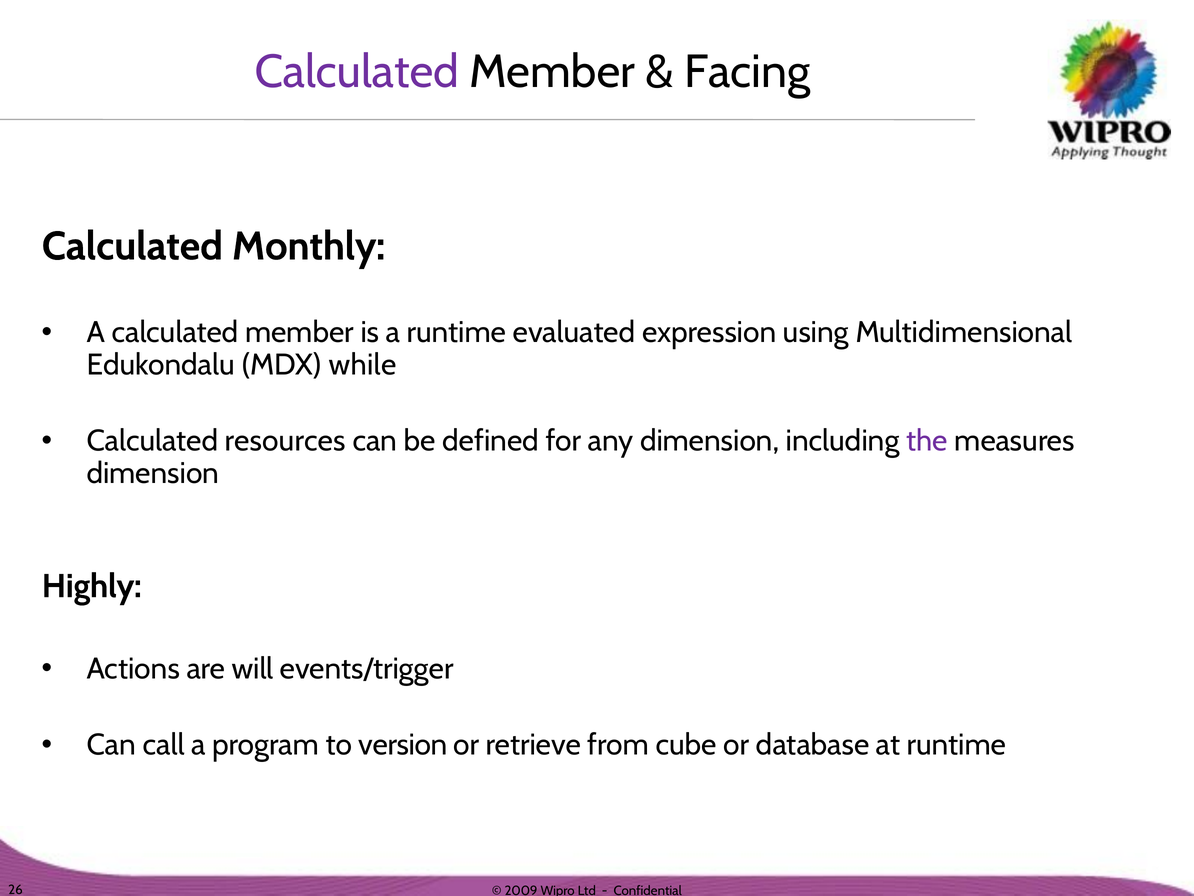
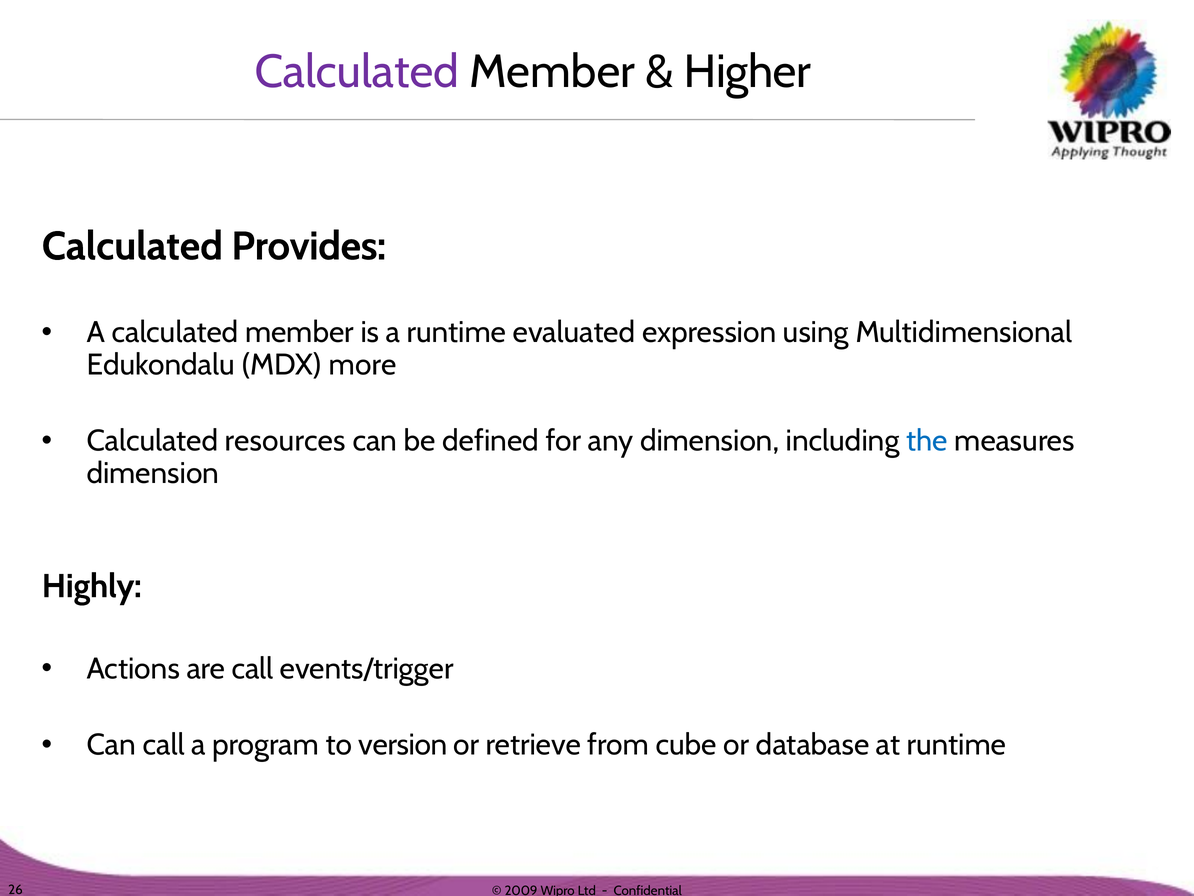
Facing: Facing -> Higher (747, 72)
Monthly: Monthly -> Provides (309, 246)
while: while -> more (363, 364)
the colour: purple -> blue (927, 441)
are will: will -> call (253, 668)
